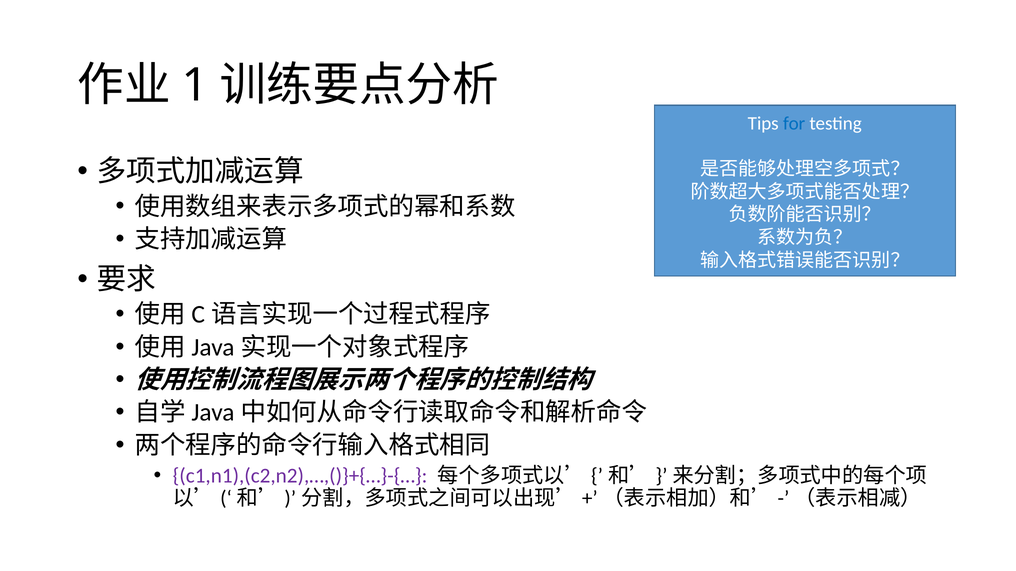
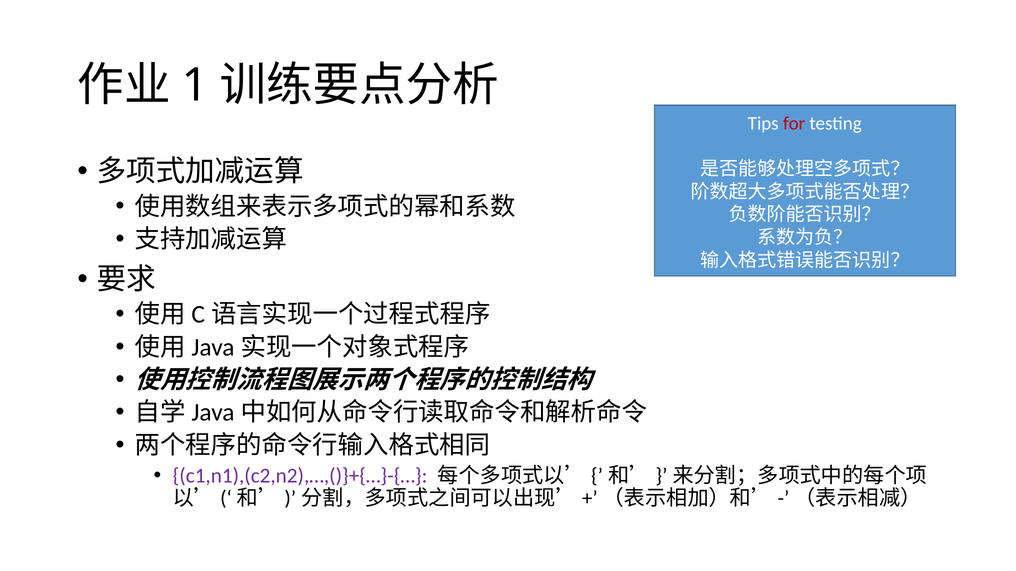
for colour: blue -> red (794, 123)
